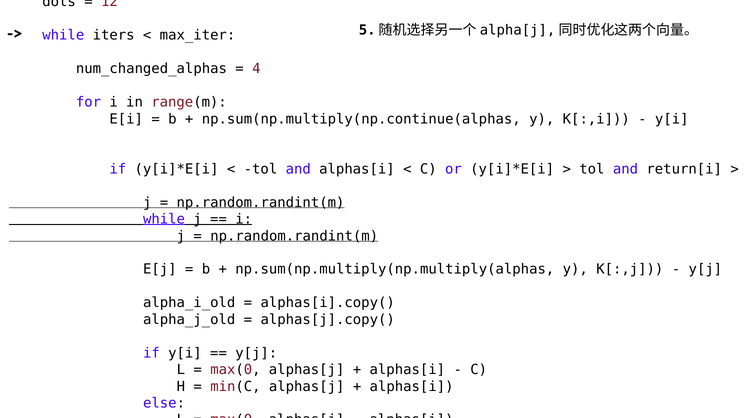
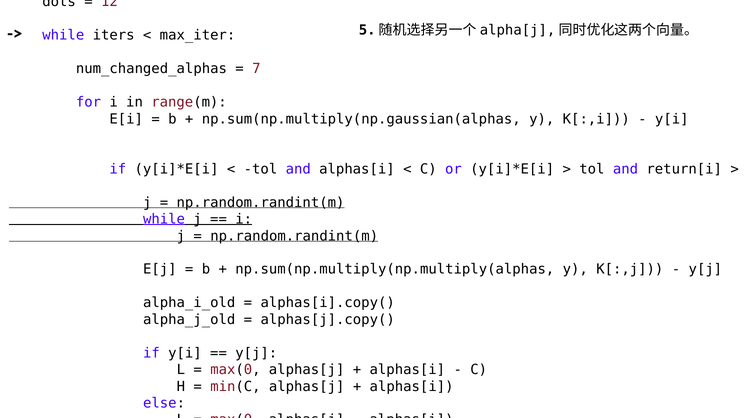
4: 4 -> 7 (256, 69)
np.sum(np.multiply(np.continue(alphas: np.sum(np.multiply(np.continue(alphas -> np.sum(np.multiply(np.gaussian(alphas (361, 119)
